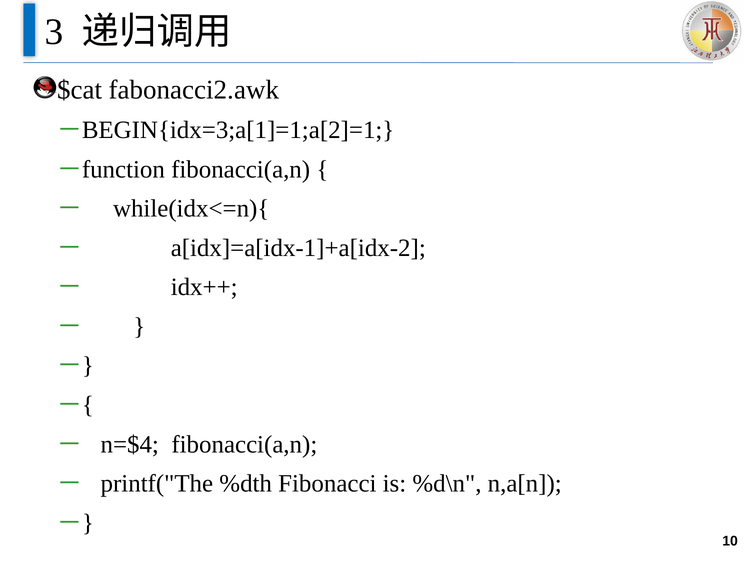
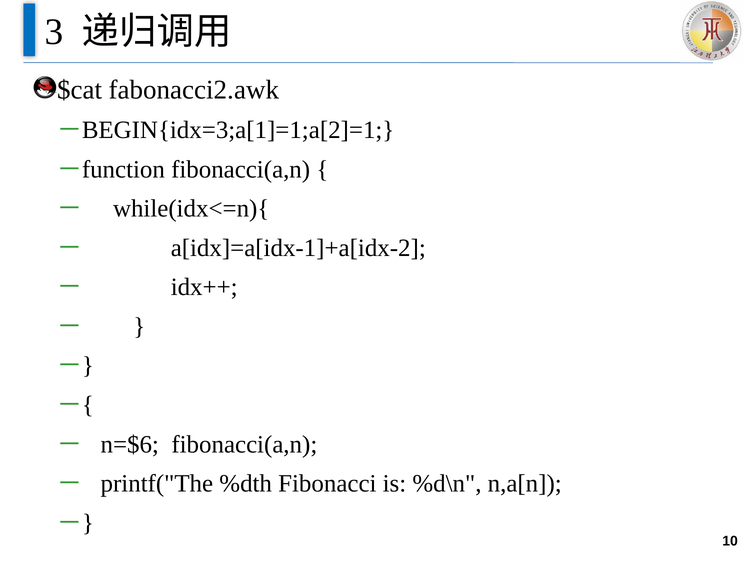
n=$4: n=$4 -> n=$6 (130, 444)
